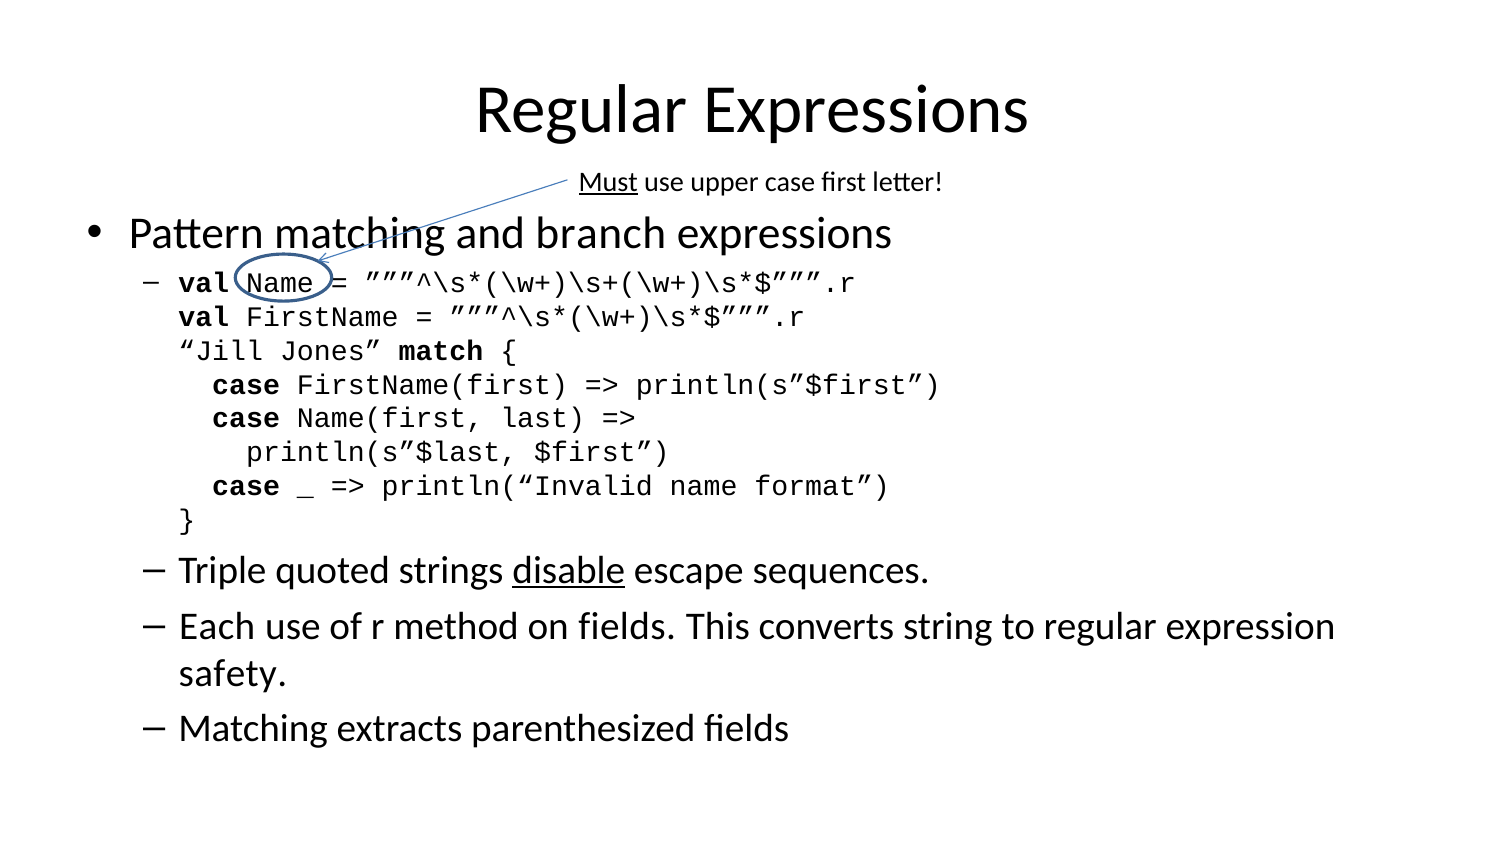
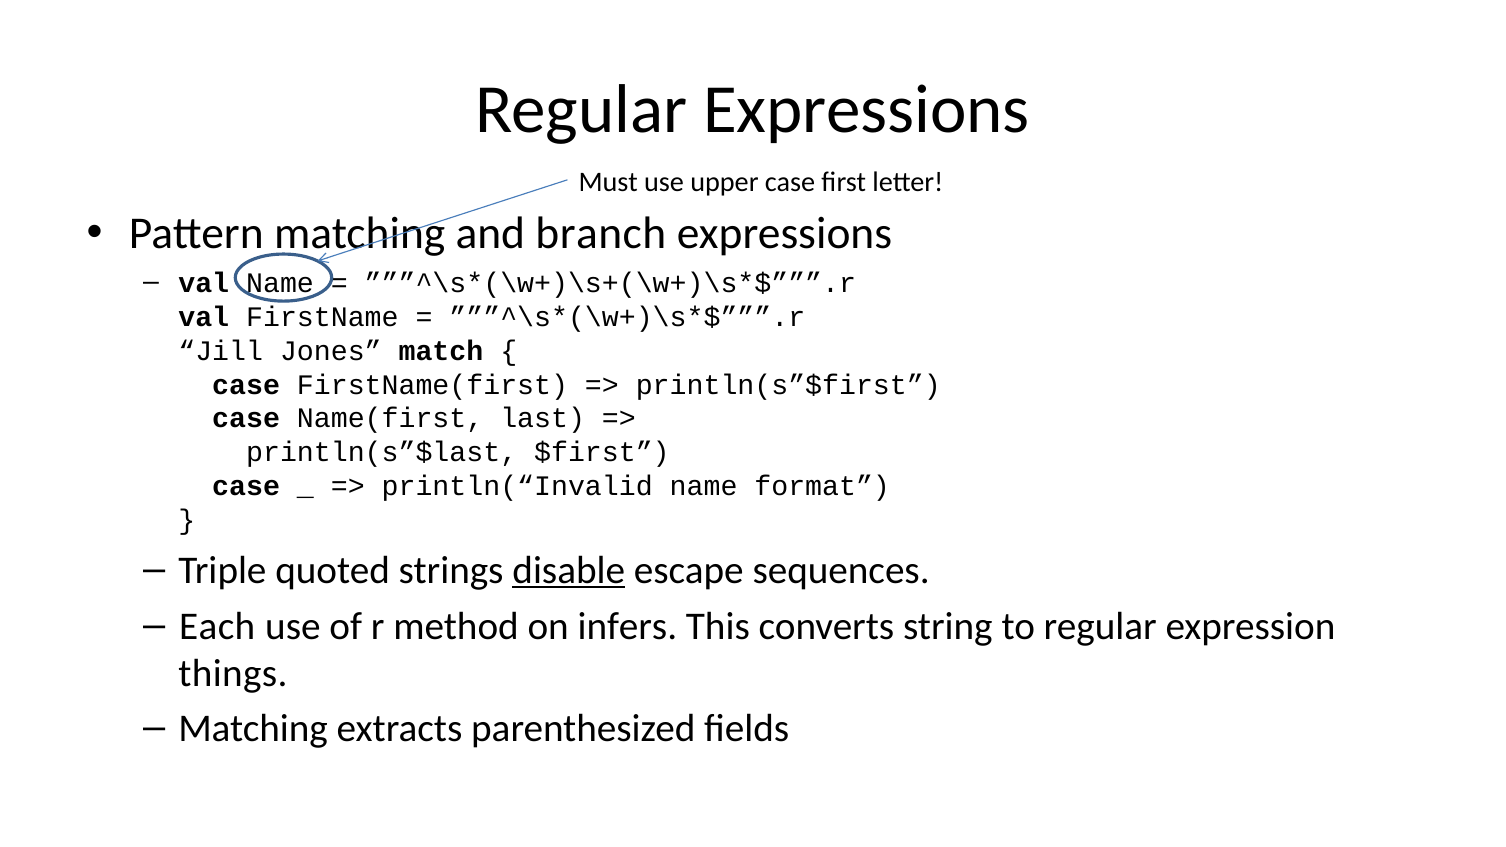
Must underline: present -> none (608, 182)
on fields: fields -> infers (627, 626)
safety: safety -> things (233, 673)
